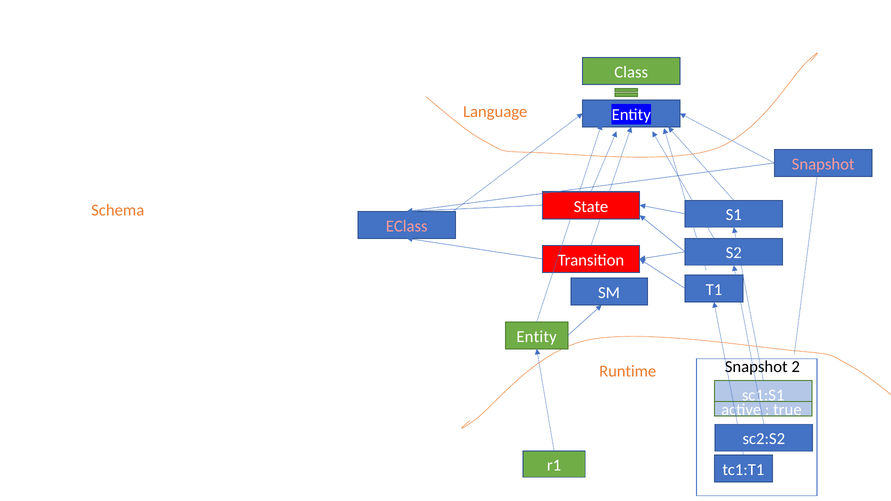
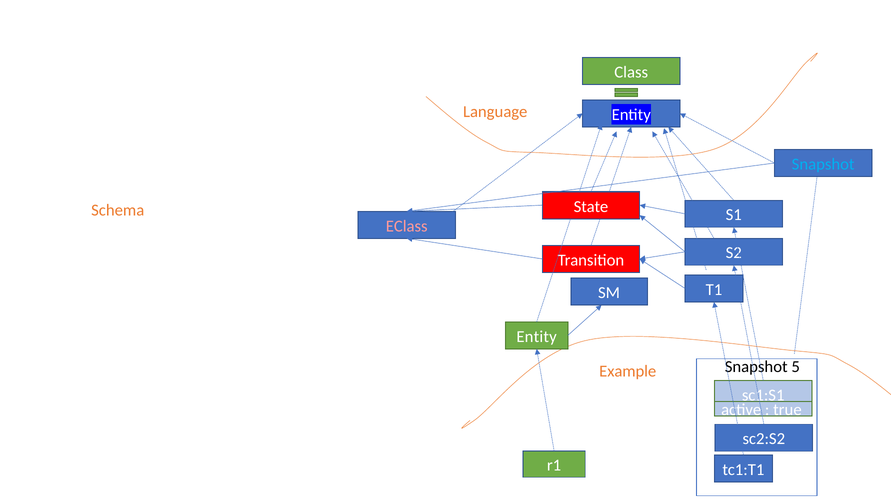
Snapshot colour: pink -> light blue (823, 164)
2: 2 -> 5 (796, 367)
Runtime: Runtime -> Example (628, 371)
